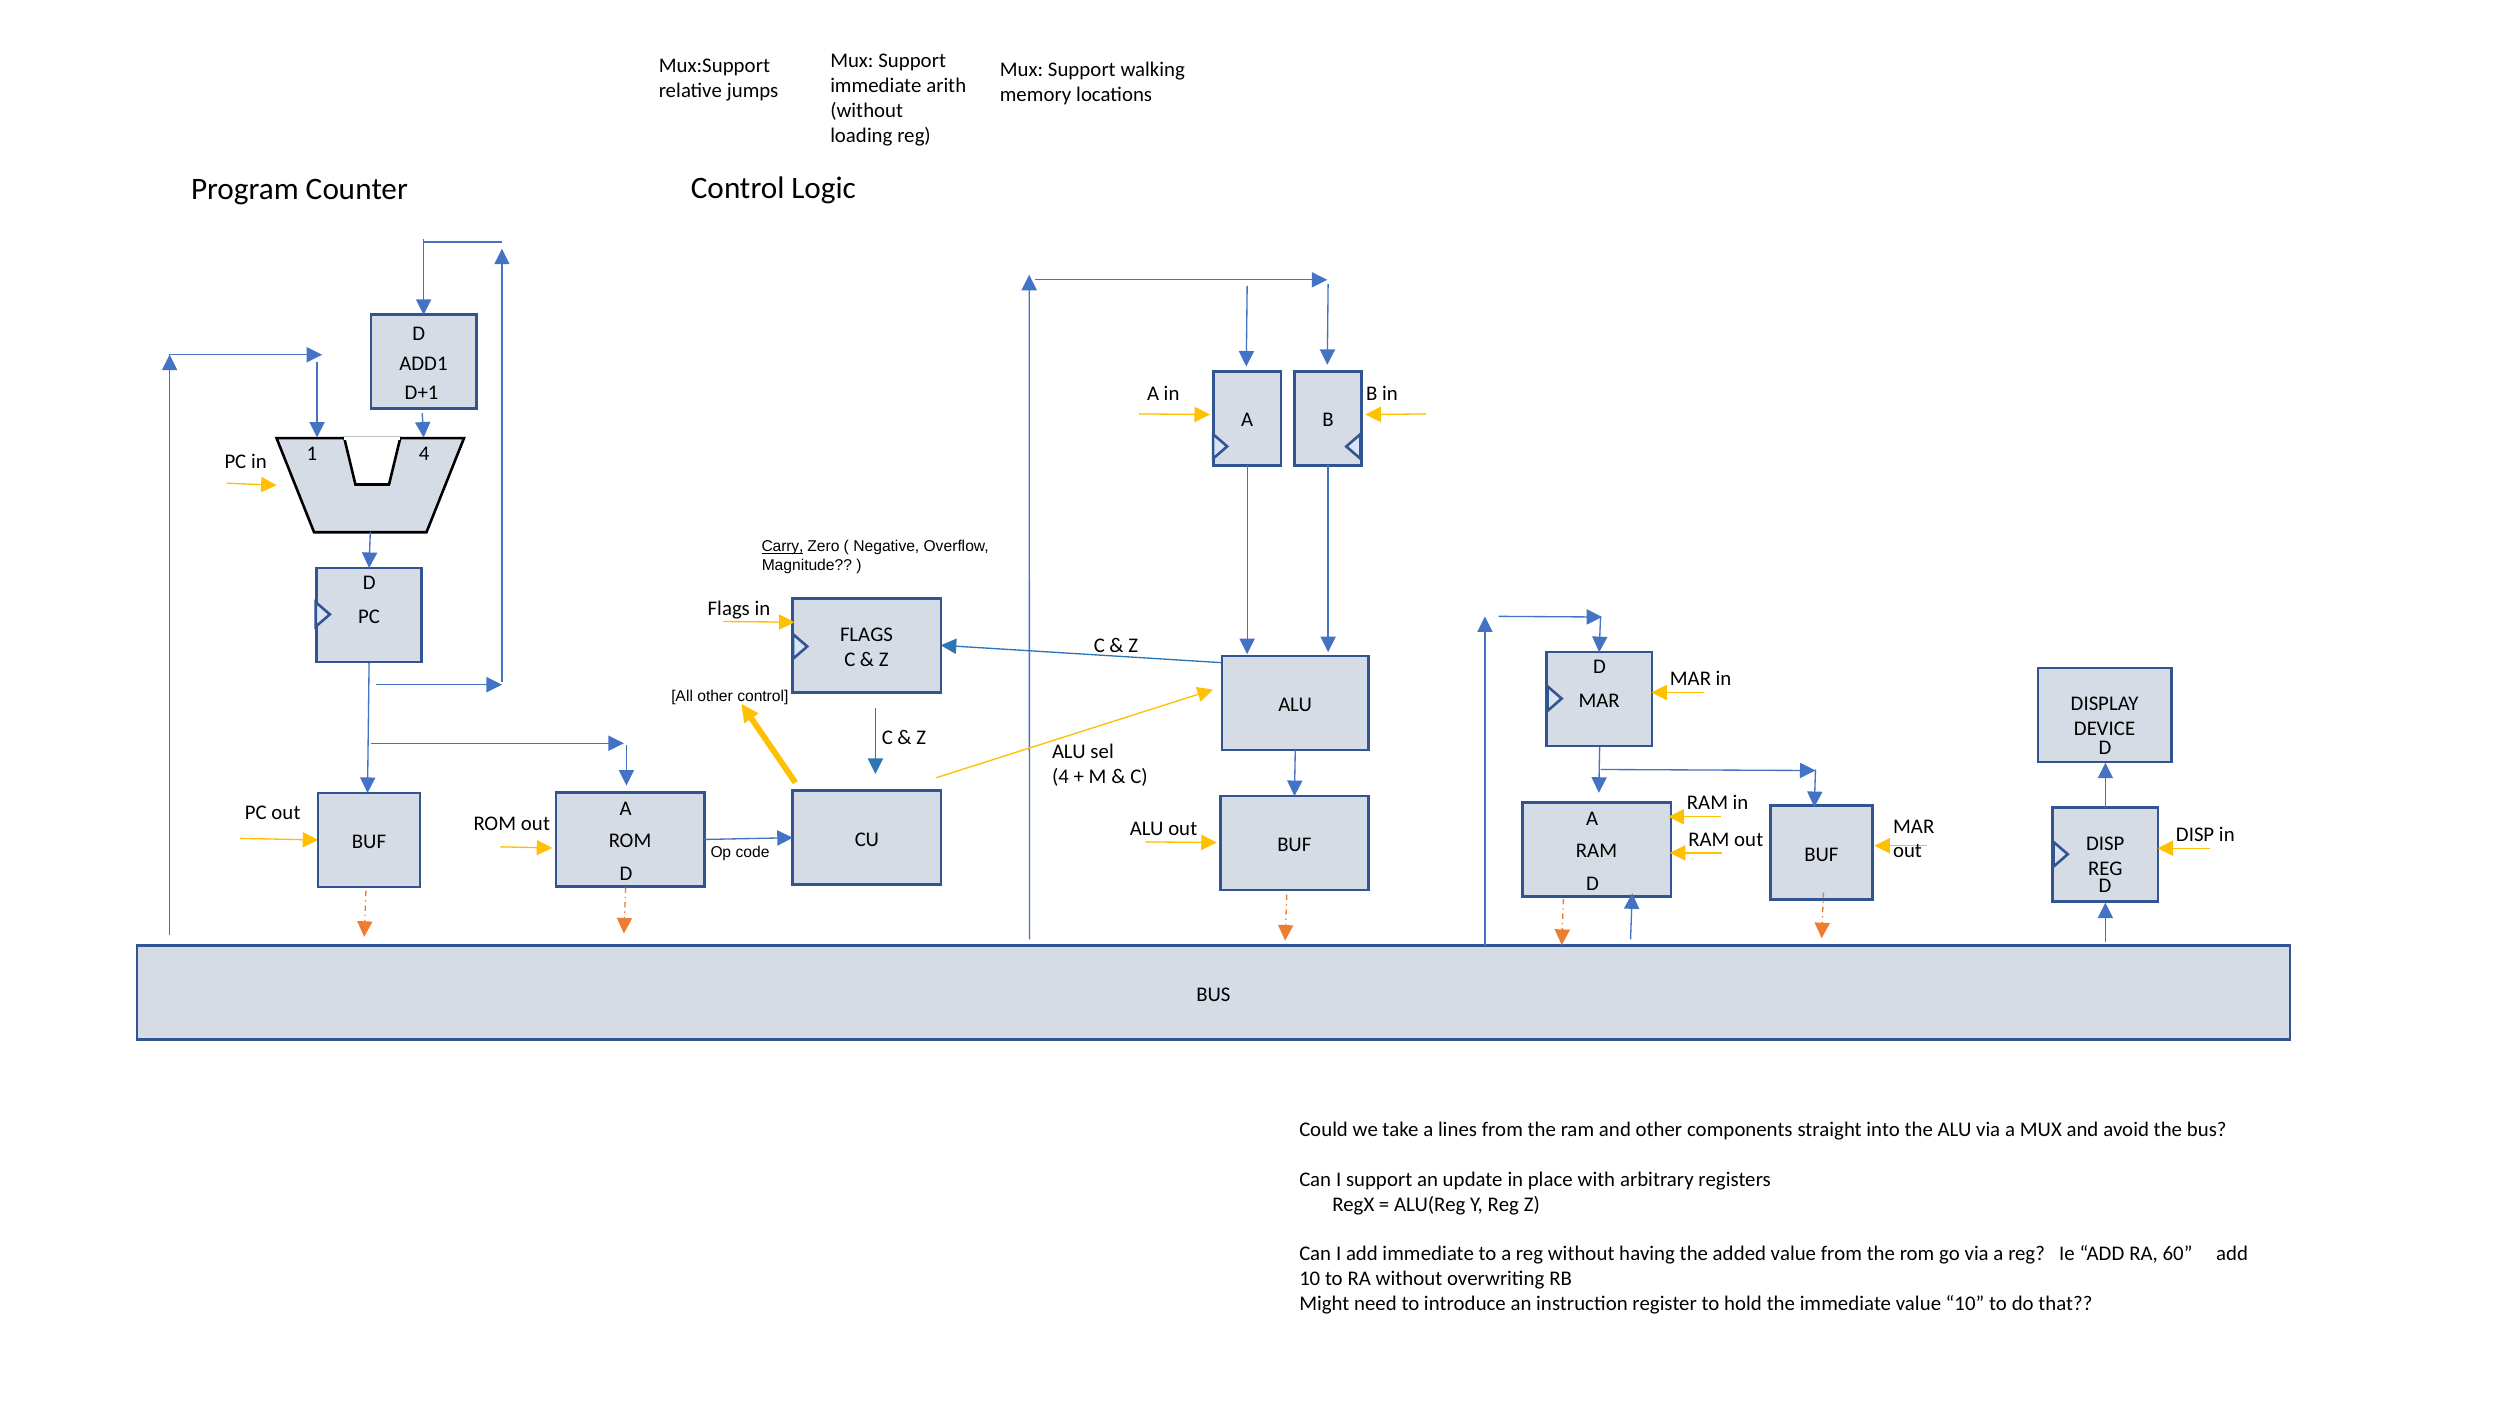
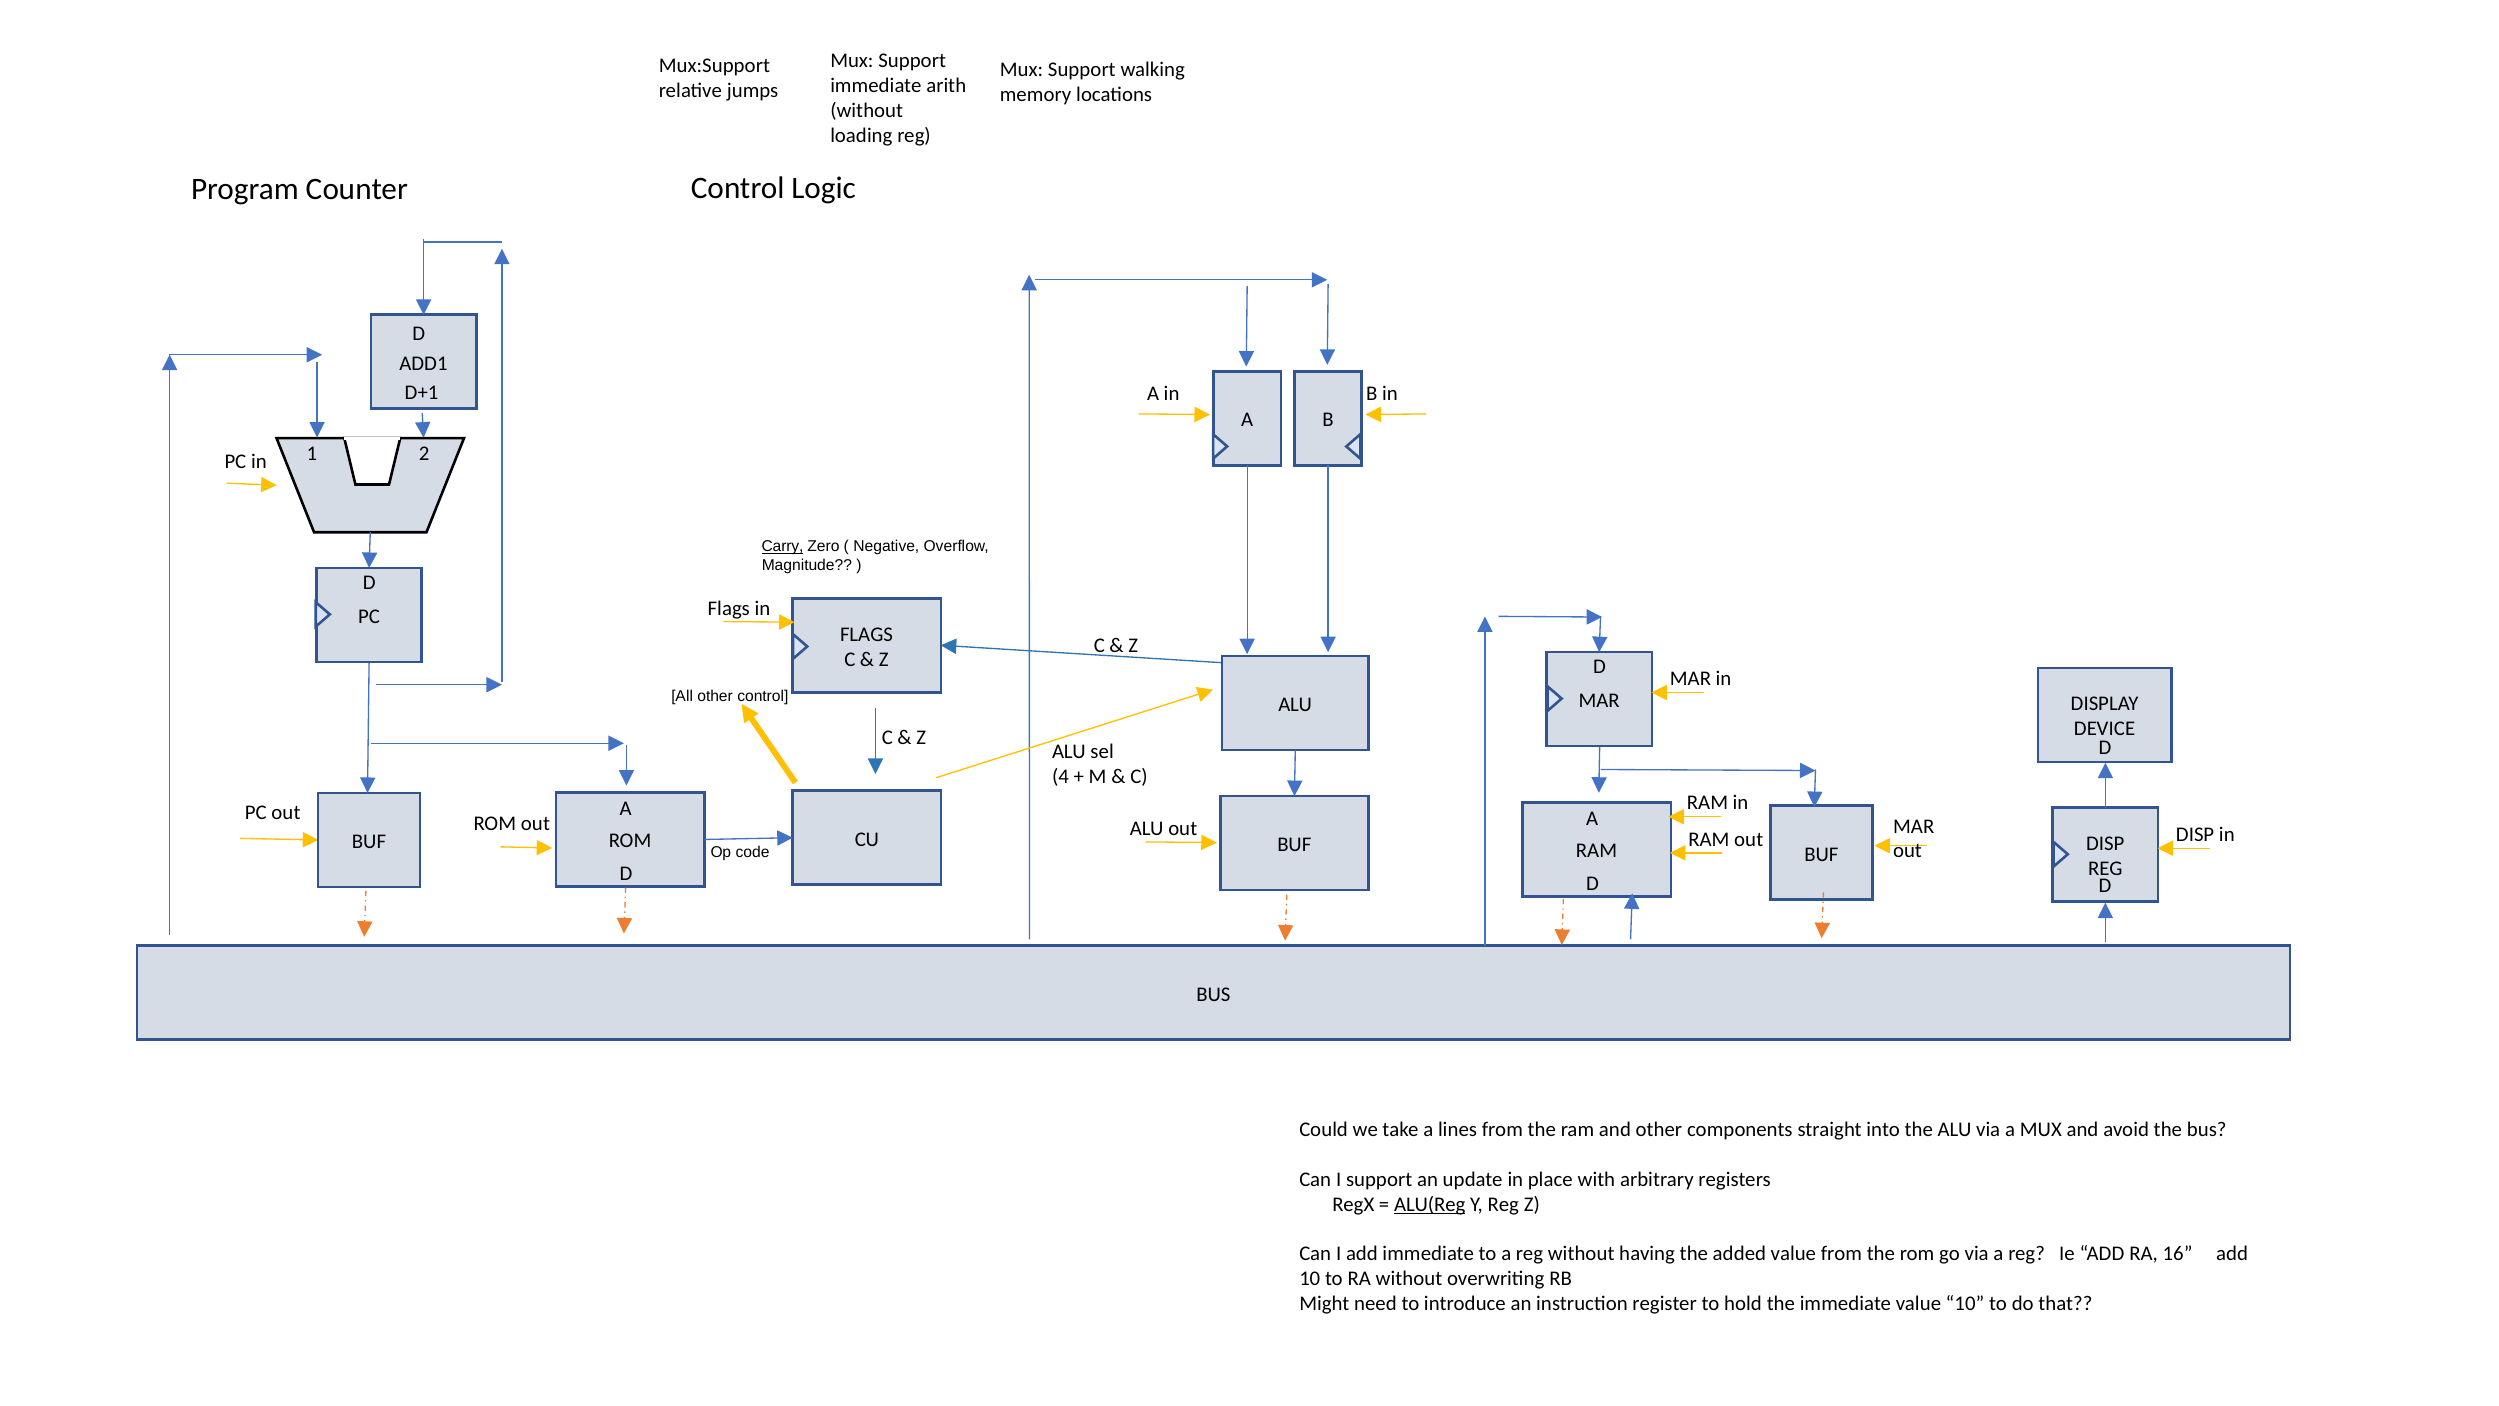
1 4: 4 -> 2 (424, 454)
ALU(Reg underline: none -> present (1430, 1204)
60: 60 -> 16 (2178, 1254)
